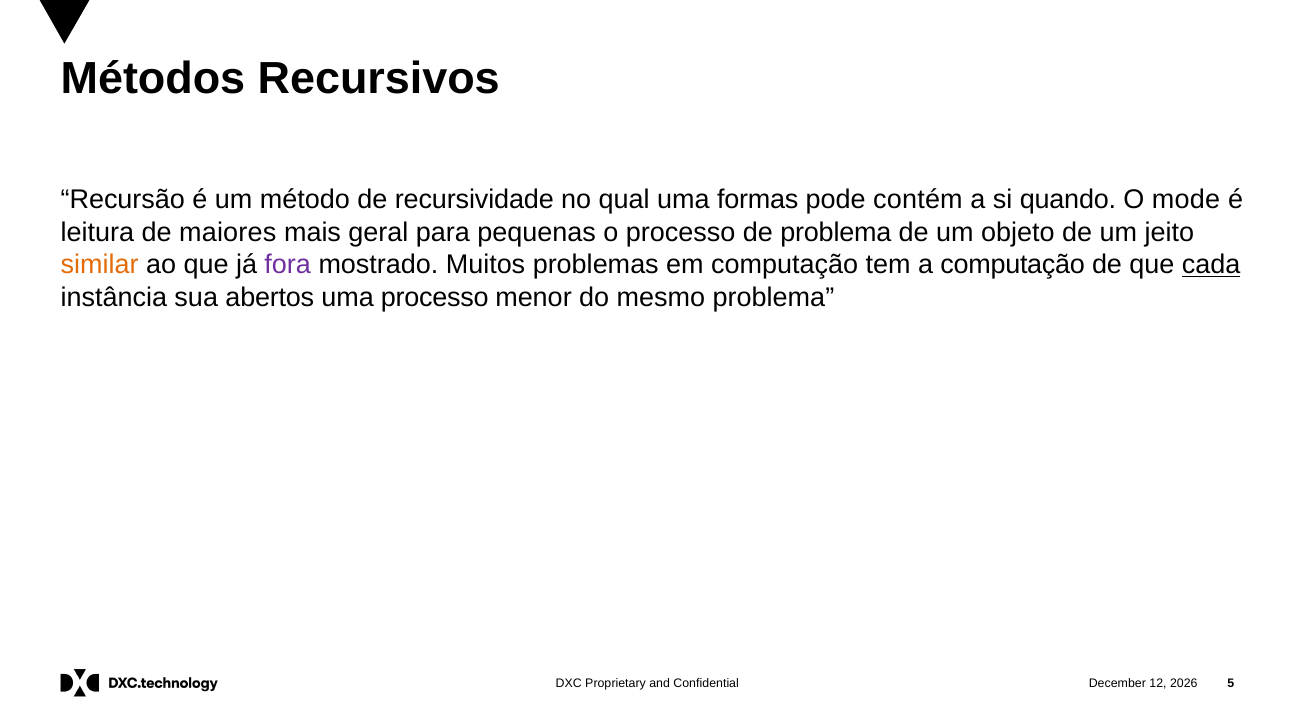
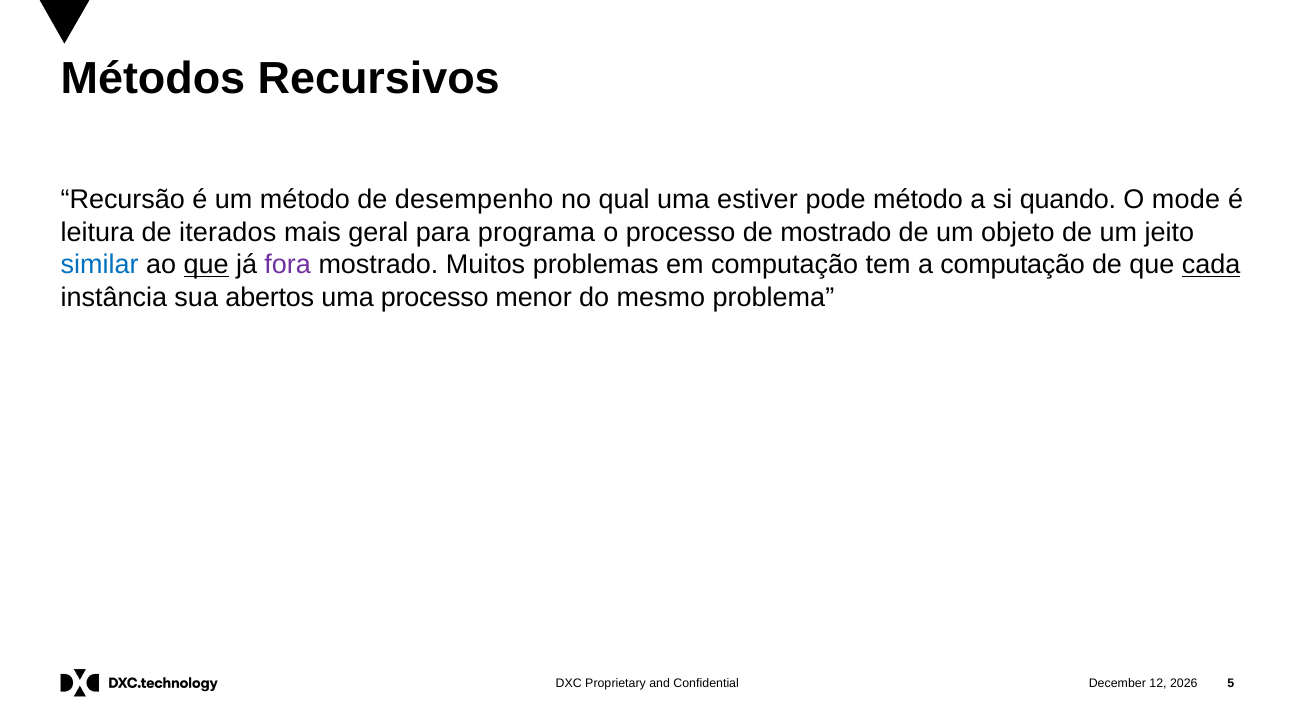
recursividade: recursividade -> desempenho (474, 200)
formas: formas -> estiver (757, 200)
pode contém: contém -> método (918, 200)
maiores: maiores -> iterados (228, 233)
pequenas: pequenas -> programa (537, 233)
de problema: problema -> mostrado (836, 233)
similar colour: orange -> blue (100, 265)
que underline: none -> present (206, 265)
